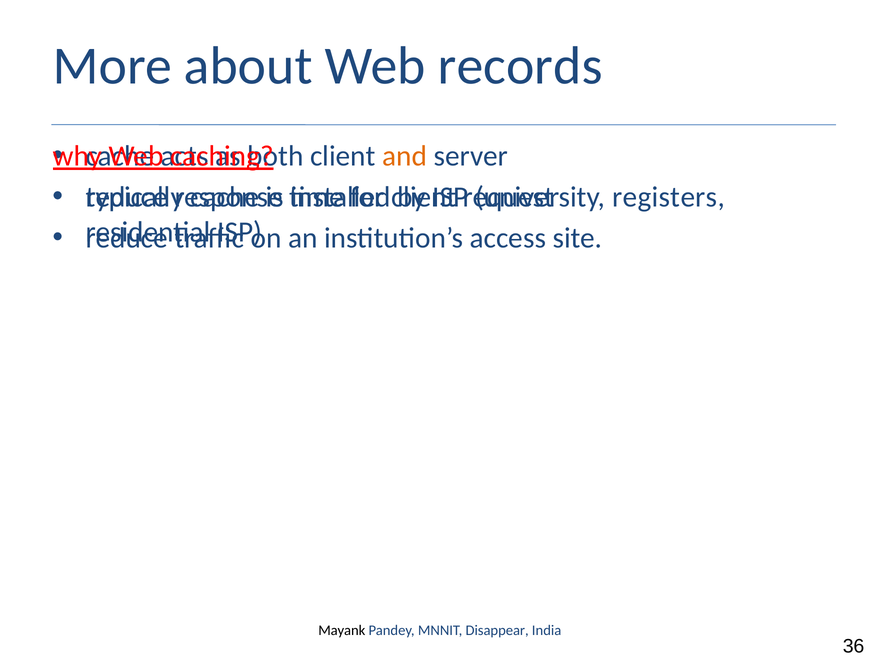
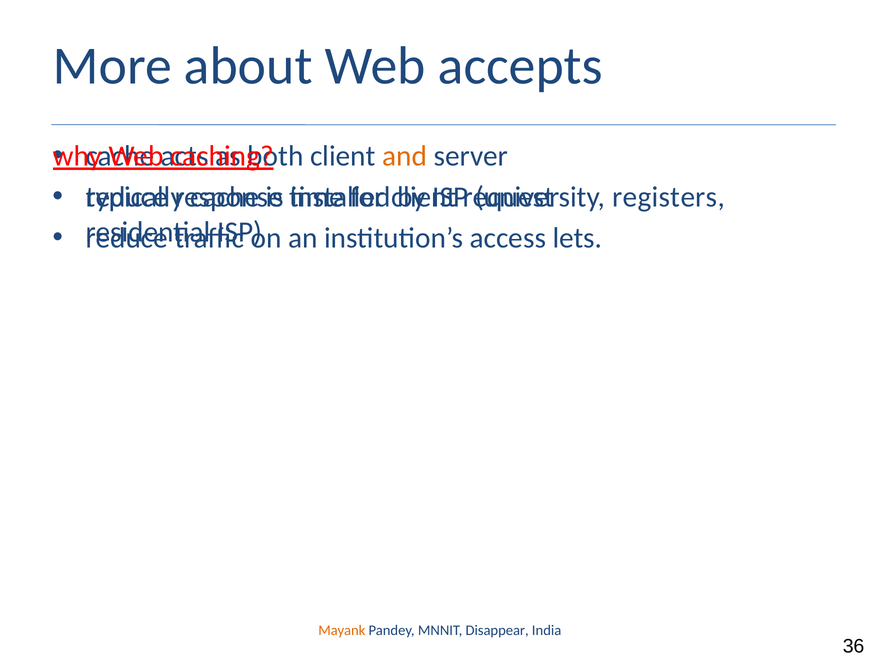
records: records -> accepts (520, 66)
site: site -> lets (577, 238)
Mayank colour: black -> orange (342, 630)
